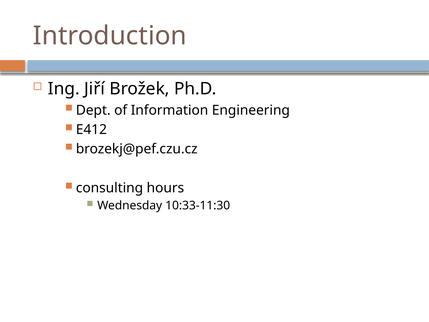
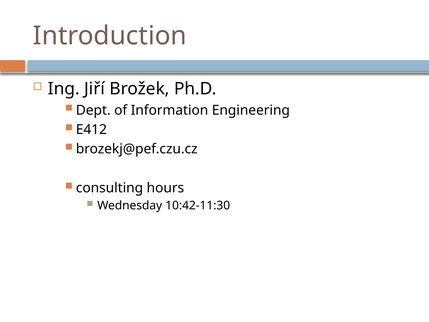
10:33-11:30: 10:33-11:30 -> 10:42-11:30 (198, 205)
